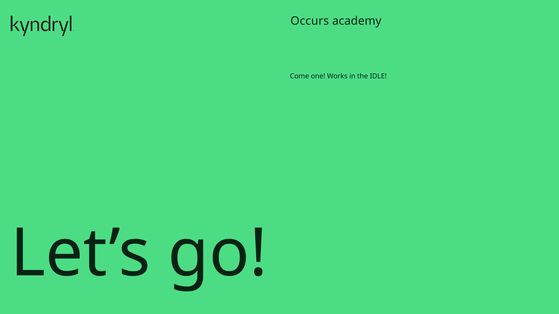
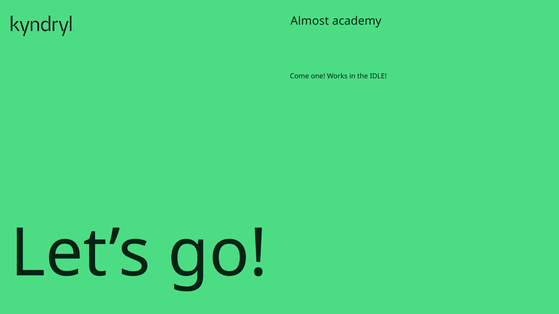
Occurs: Occurs -> Almost (310, 21)
